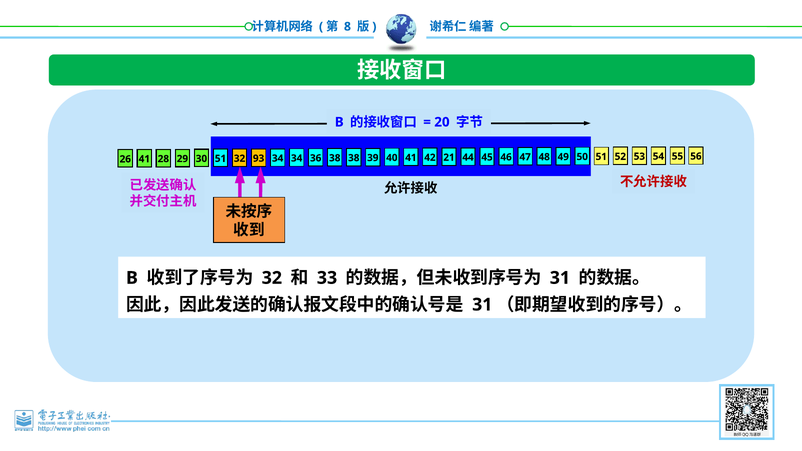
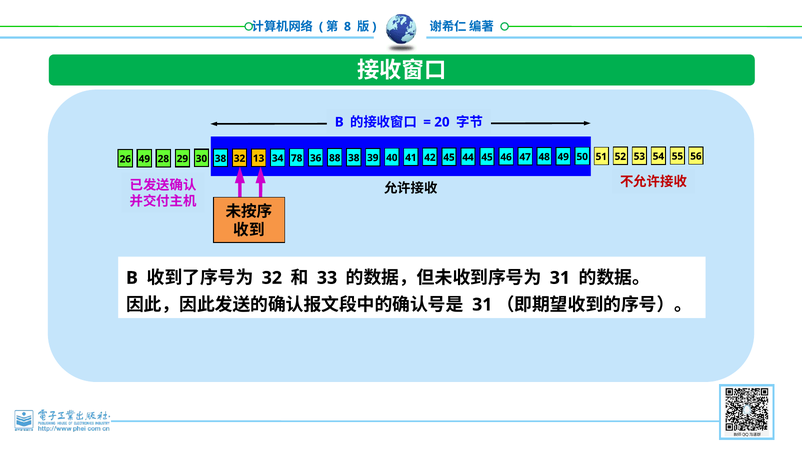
26 41: 41 -> 49 (144, 159)
30 51: 51 -> 38 (221, 159)
93: 93 -> 13 (259, 158)
34 34: 34 -> 78 (297, 158)
36 38: 38 -> 88 (335, 158)
42 21: 21 -> 45 (449, 157)
